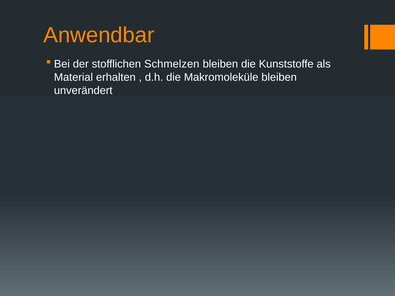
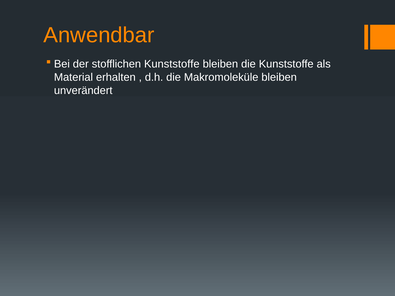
stofflichen Schmelzen: Schmelzen -> Kunststoffe (172, 64)
